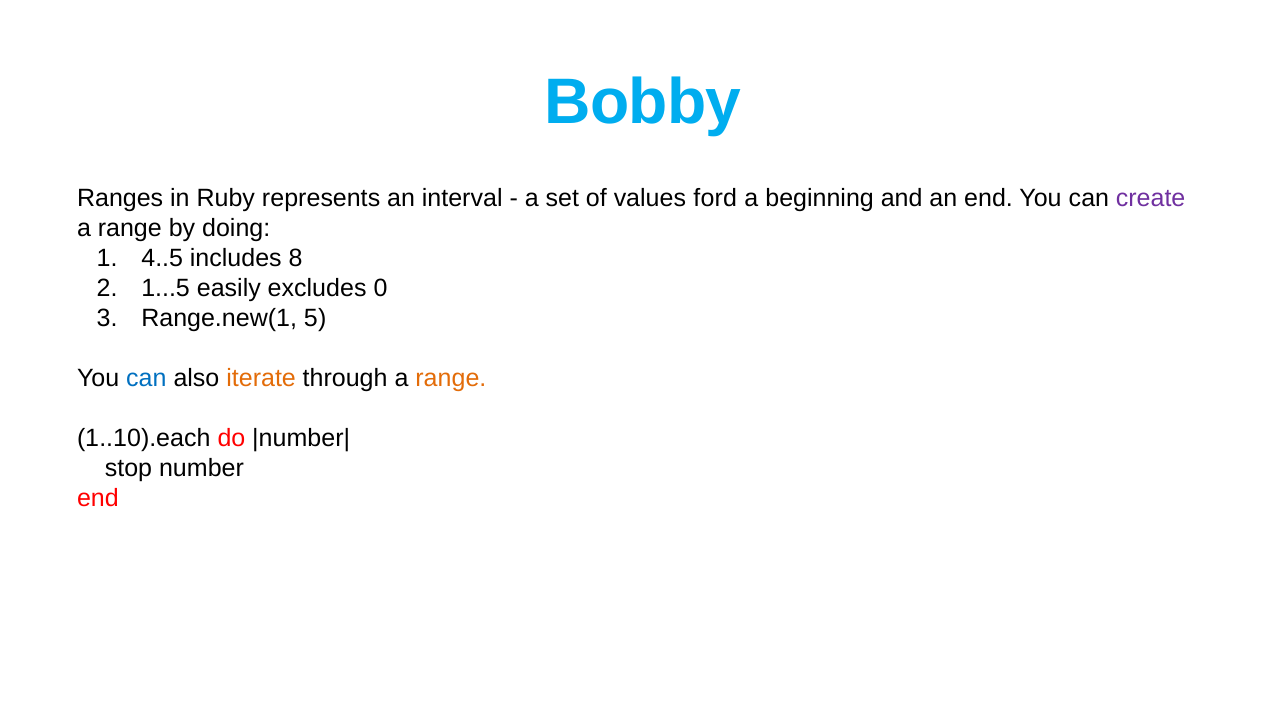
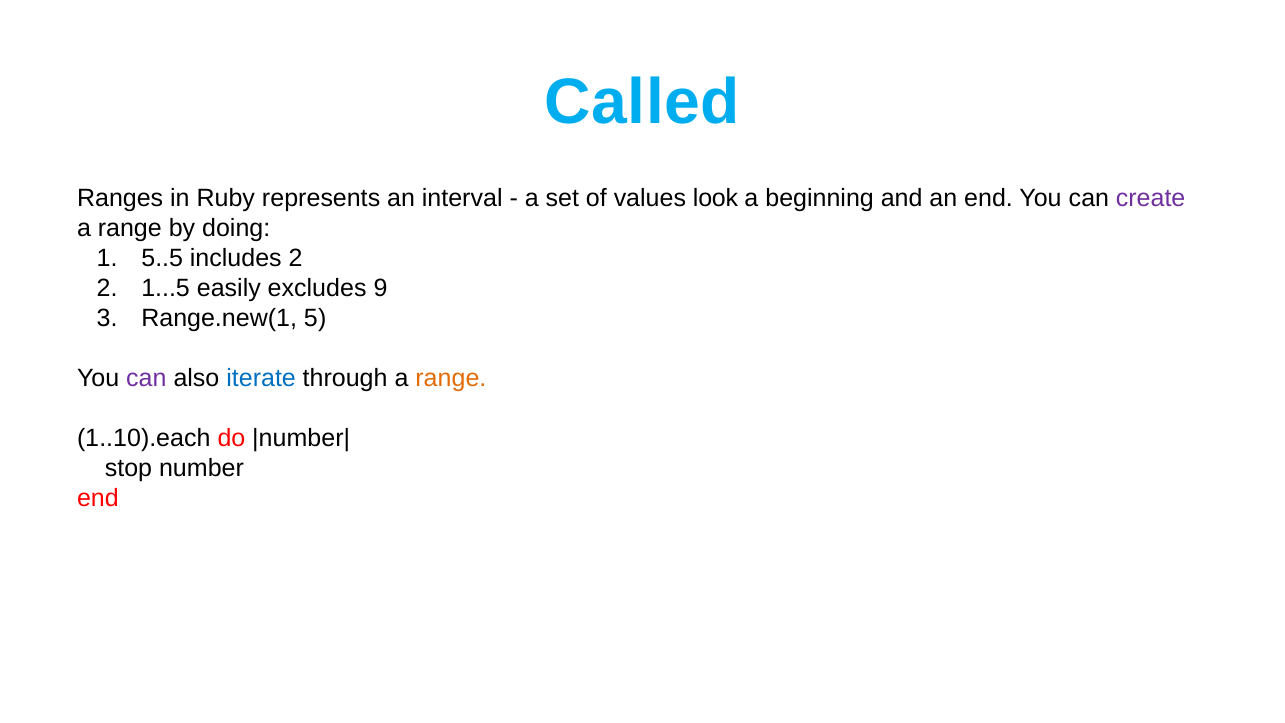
Bobby: Bobby -> Called (642, 102)
ford: ford -> look (715, 198)
4..5: 4..5 -> 5..5 (162, 258)
includes 8: 8 -> 2 (296, 258)
0: 0 -> 9 (381, 288)
can colour: blue -> purple (146, 378)
iterate colour: orange -> blue (261, 378)
